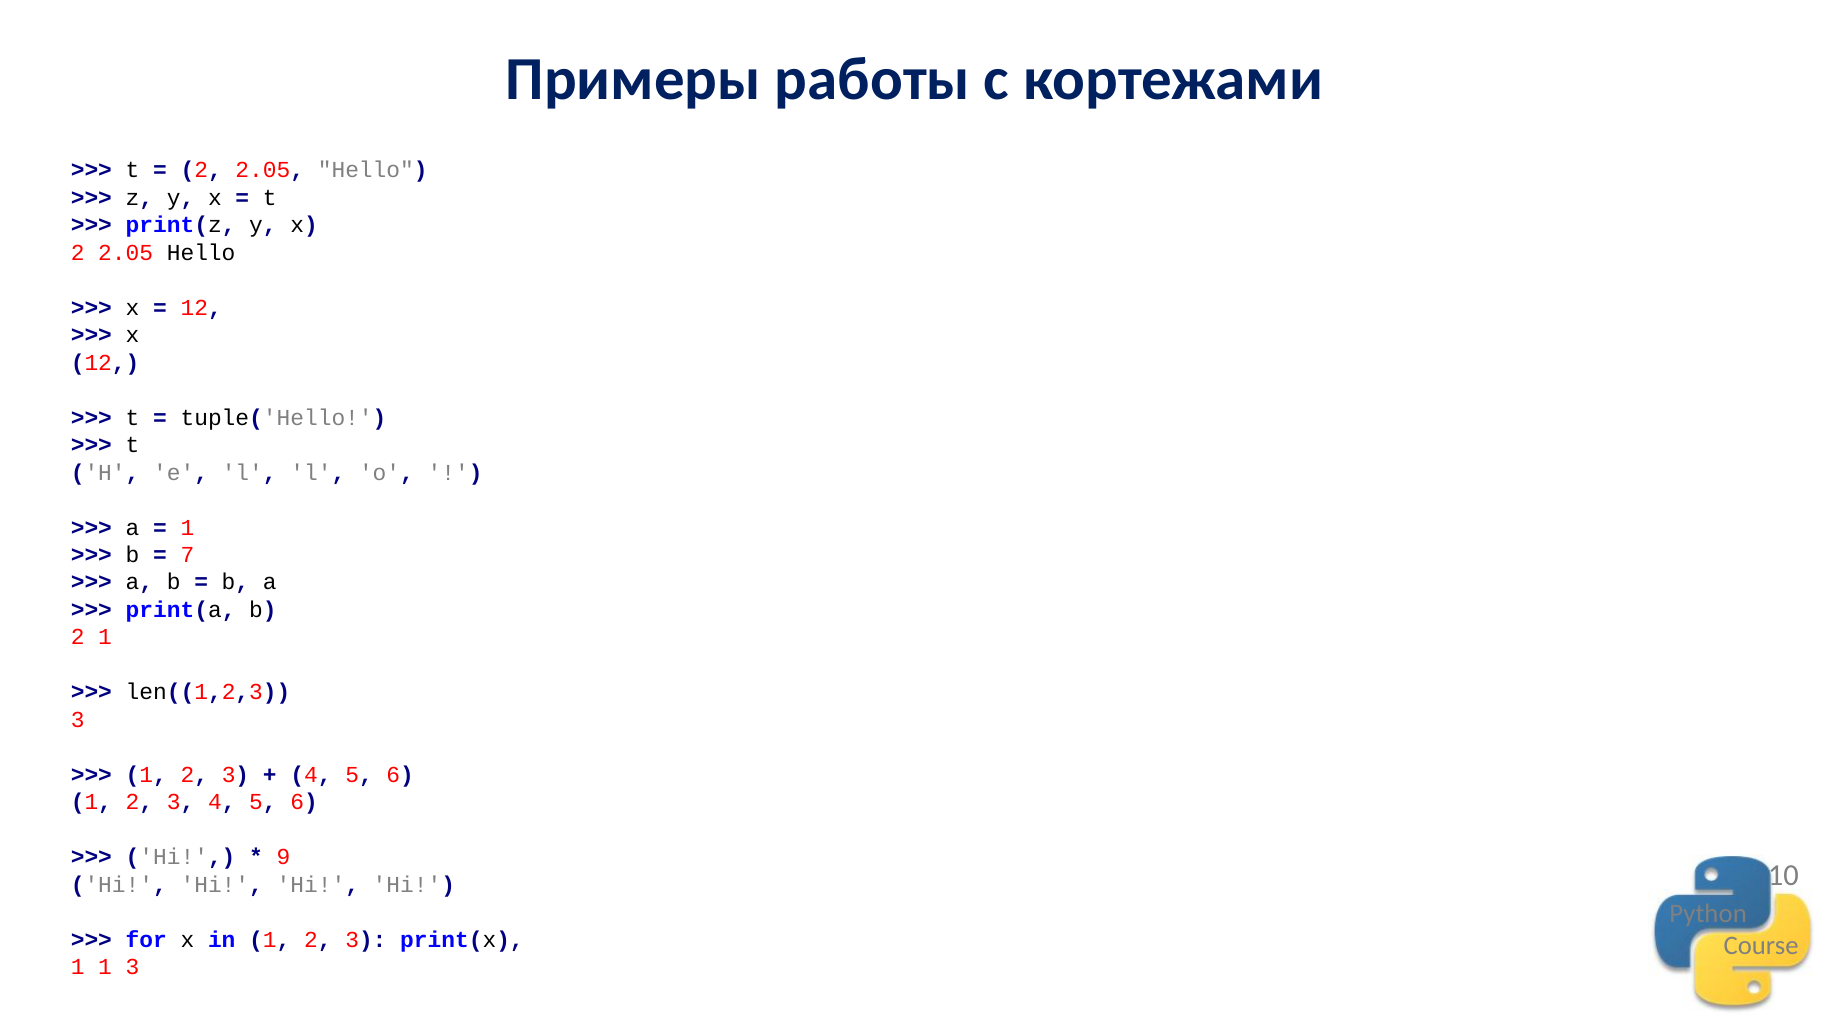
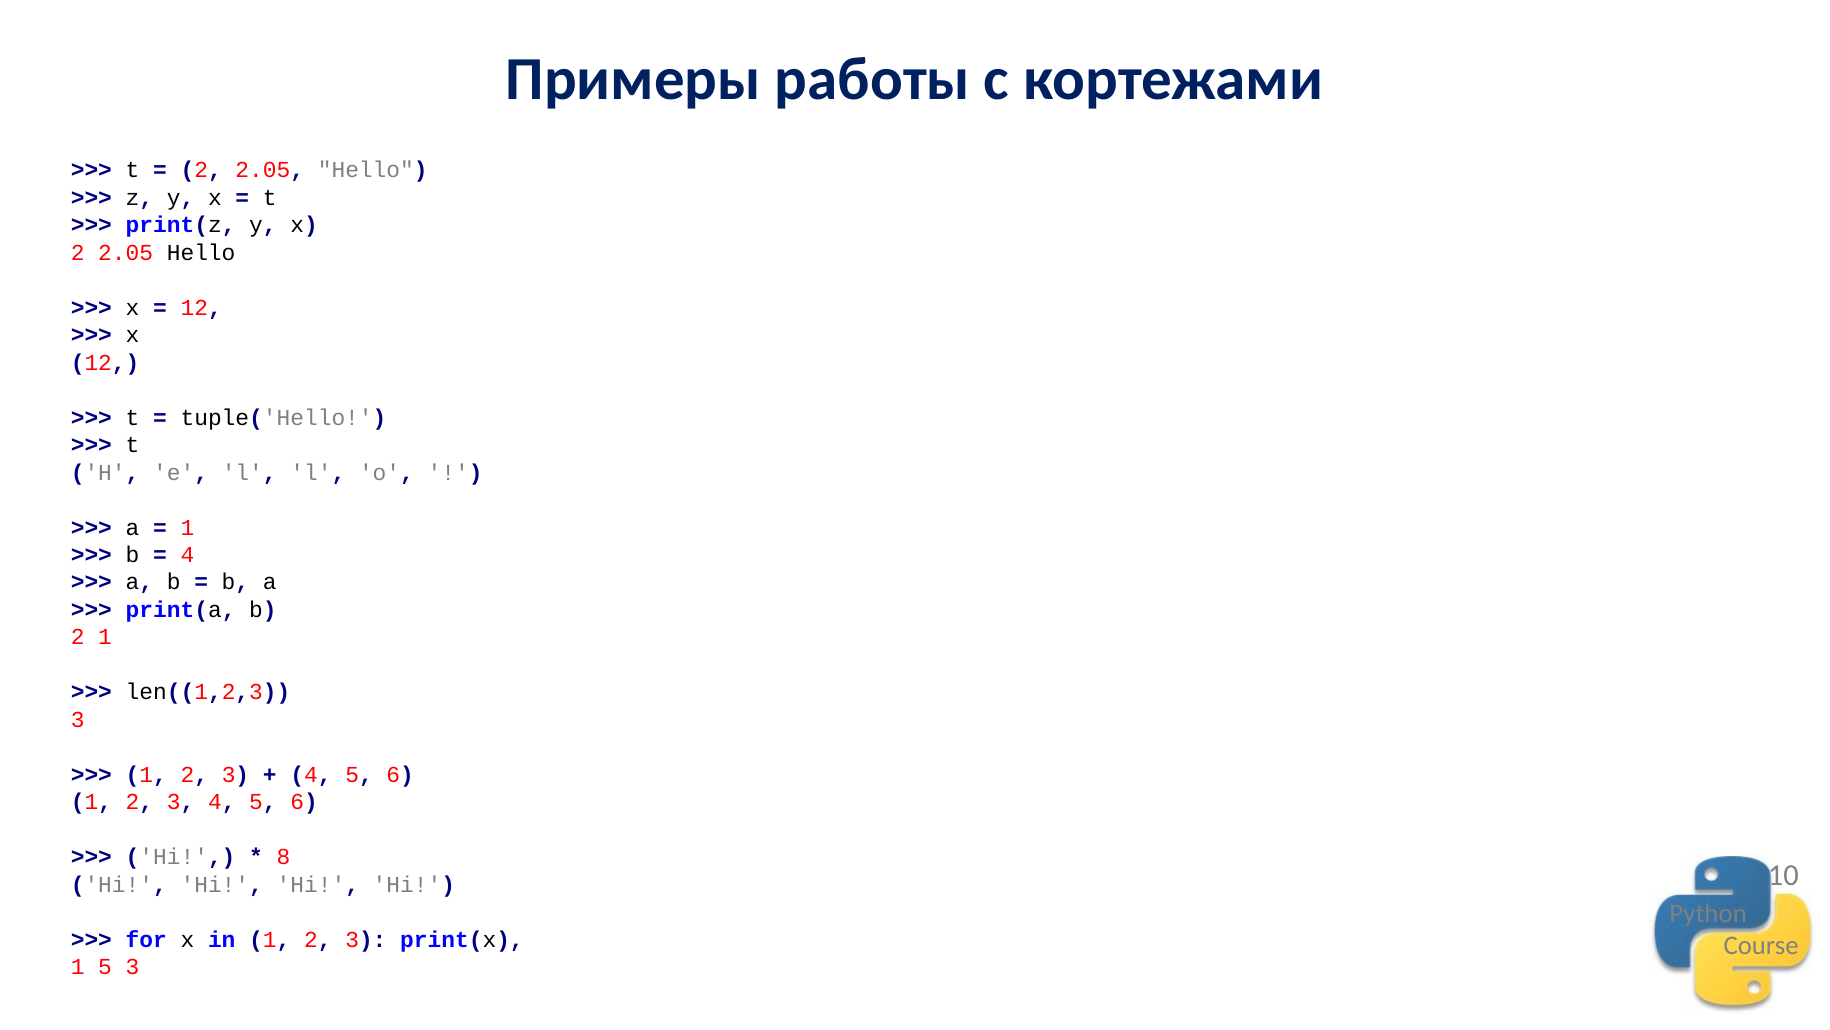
7: 7 -> 4 (187, 555)
9: 9 -> 8 (284, 857)
1 1: 1 -> 5 (105, 966)
